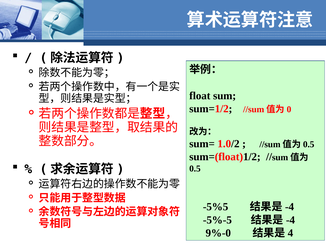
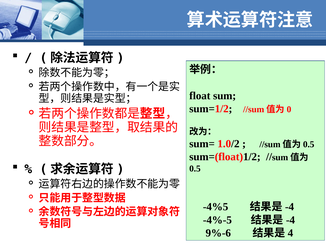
-5%5: -5%5 -> -4%5 (216, 206)
-5%-5: -5%-5 -> -4%-5 (217, 219)
9%-0: 9%-0 -> 9%-6 (218, 233)
